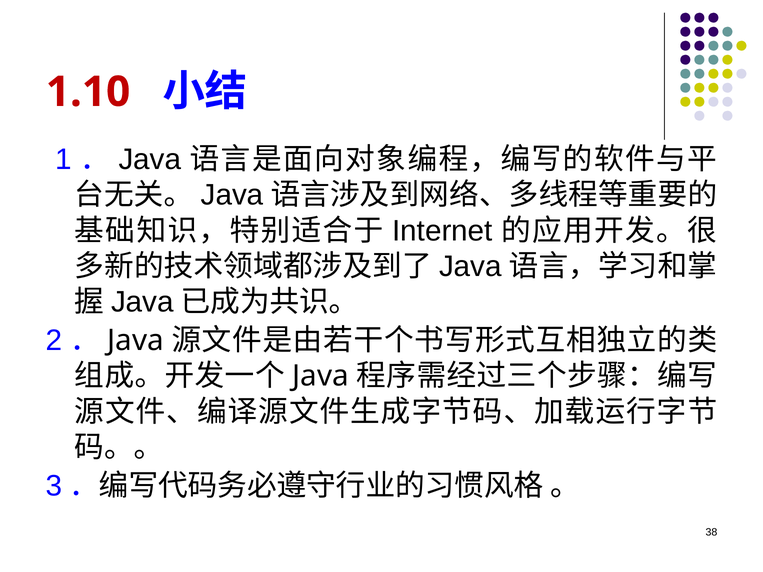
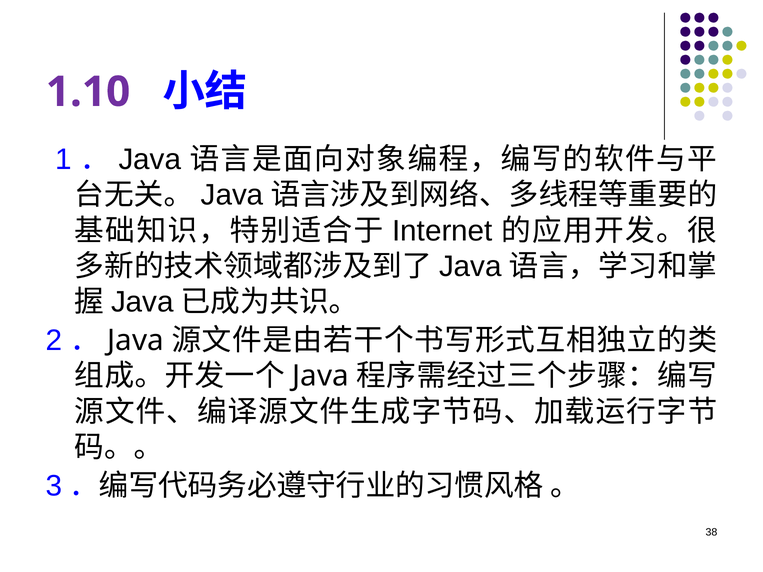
1.10 colour: red -> purple (88, 92)
